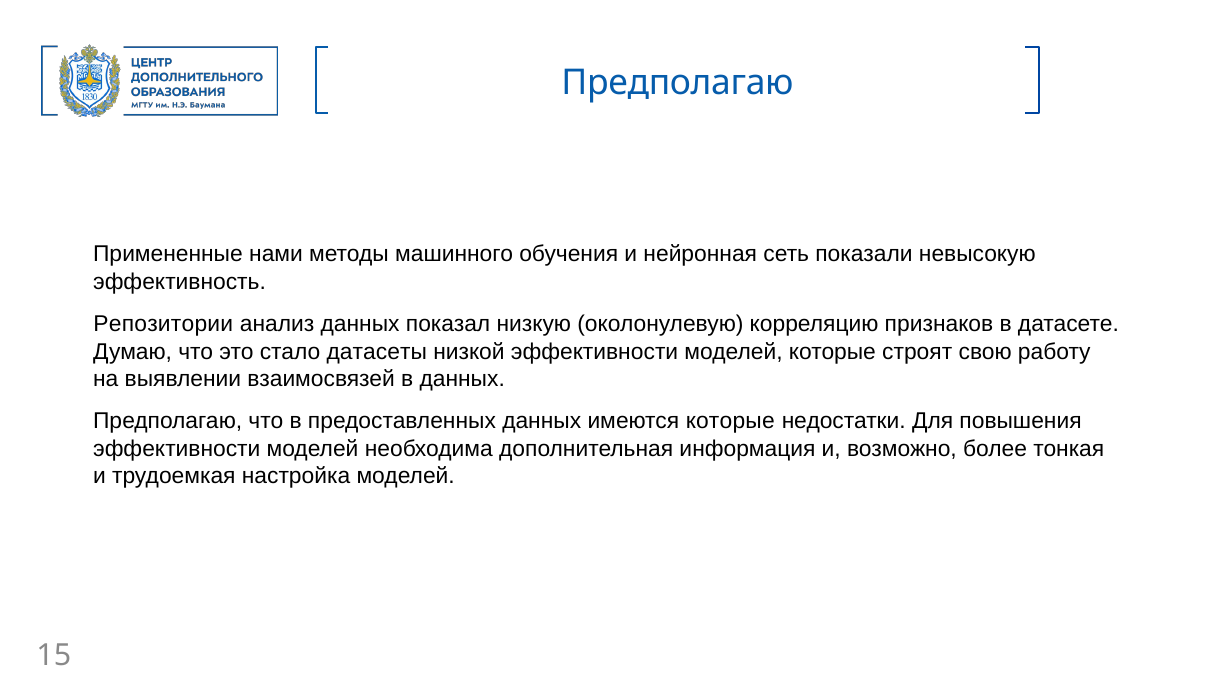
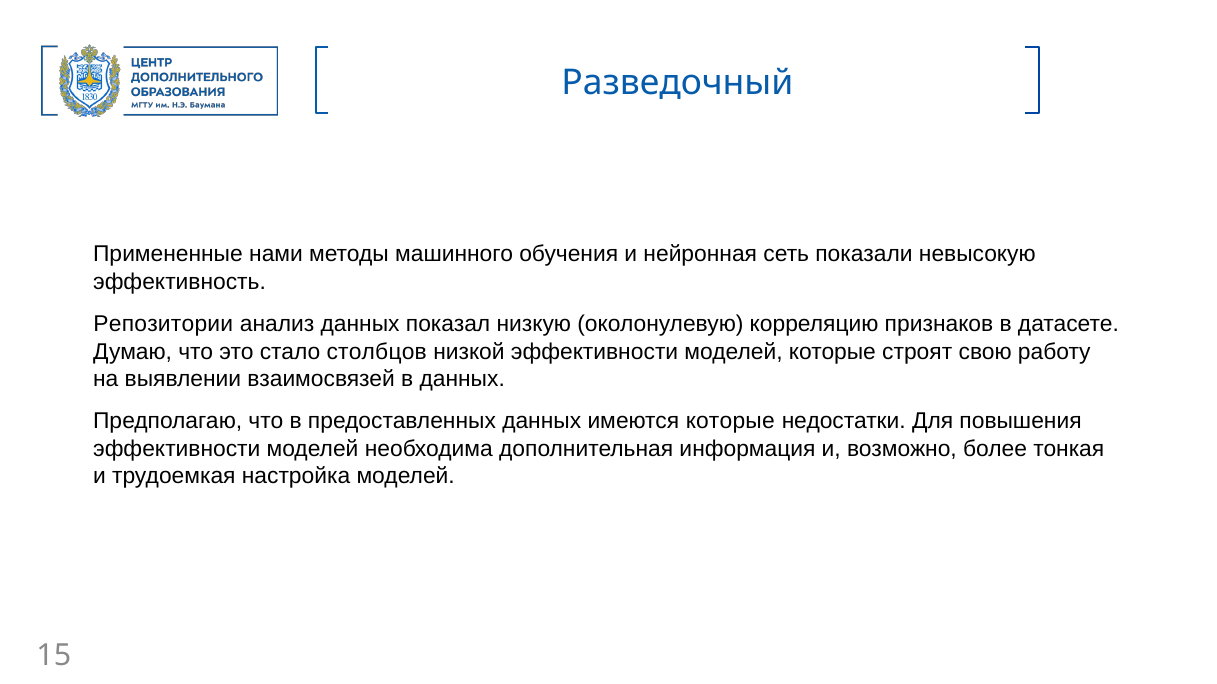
Предполагаю: Предполагаю -> Разведочный (677, 83)
датасеты: датасеты -> столбцов (377, 352)
